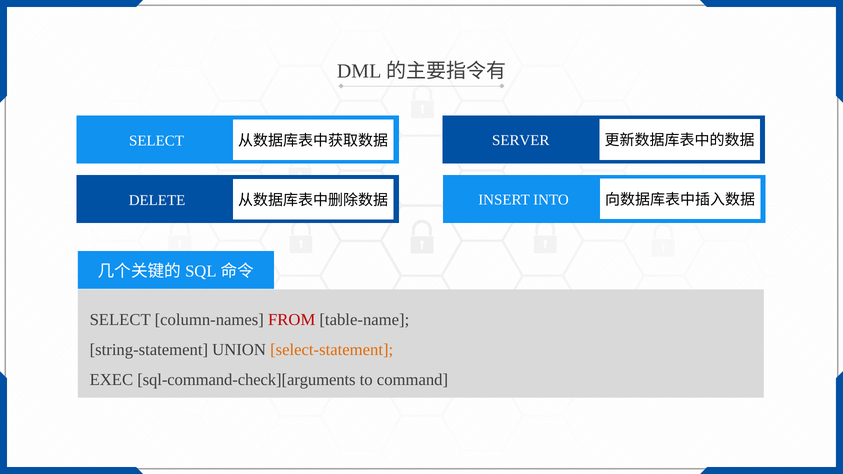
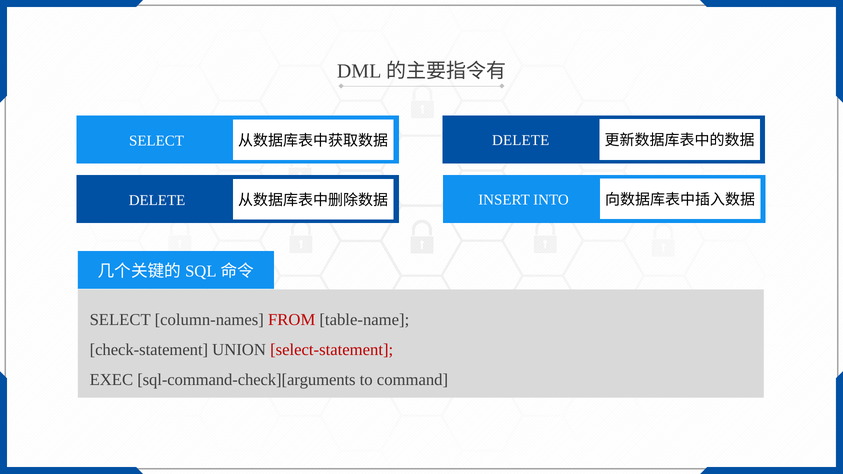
SERVER: SERVER -> DELETE (521, 141)
string-statement: string-statement -> check-statement (149, 350)
select-statement colour: orange -> red (332, 350)
